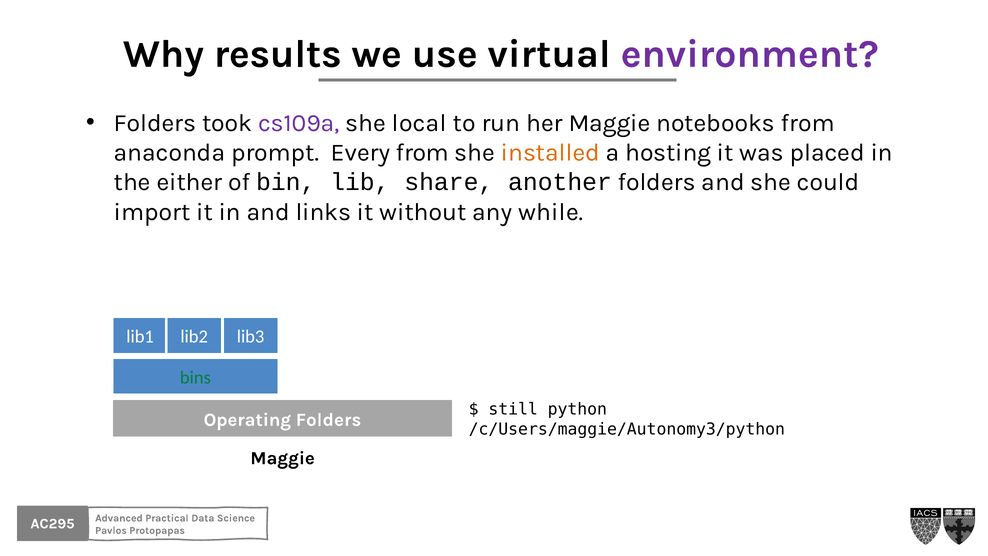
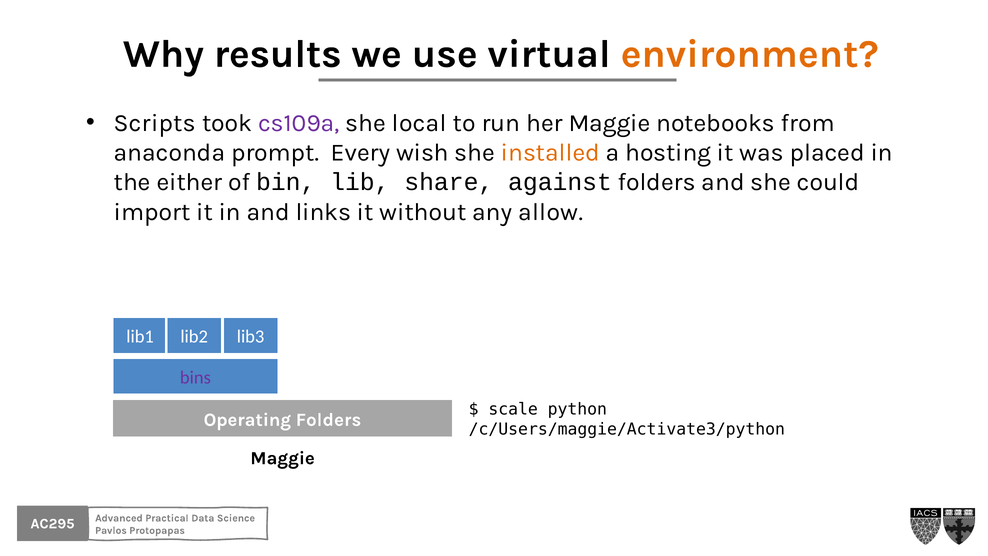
environment colour: purple -> orange (750, 54)
Folders: Folders -> Scripts (155, 123)
Every from: from -> wish (422, 153)
another: another -> against (560, 182)
while: while -> allow (551, 212)
bins colour: green -> purple (195, 377)
still: still -> scale (513, 409)
/c/Users/maggie/Autonomy3/python: /c/Users/maggie/Autonomy3/python -> /c/Users/maggie/Activate3/python (627, 429)
